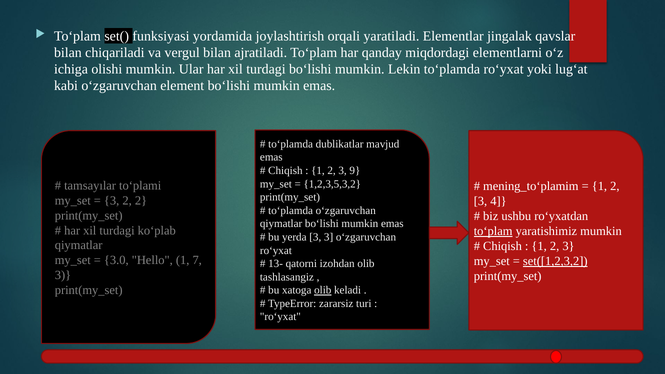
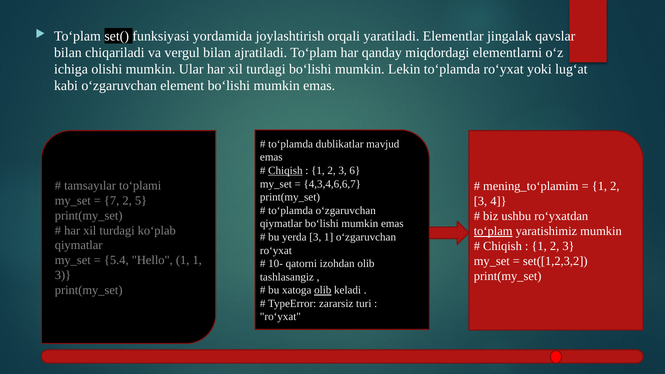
Chiqish underline: none -> present (285, 171)
9: 9 -> 6 (355, 171)
1,2,3,5,3,2: 1,2,3,5,3,2 -> 4,3,4,6,6,7 (332, 184)
3: 3 -> 7 (112, 201)
2 2: 2 -> 5 (141, 201)
3 3: 3 -> 1 (329, 237)
3.0: 3.0 -> 5.4 (116, 260)
1 7: 7 -> 1 (197, 260)
set([1,2,3,2 underline: present -> none (555, 261)
13-: 13- -> 10- (276, 264)
